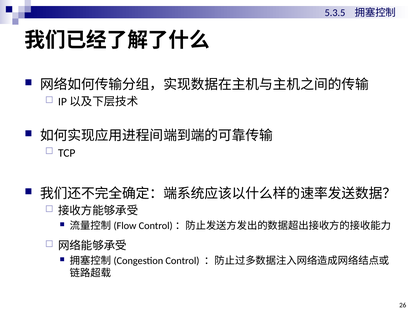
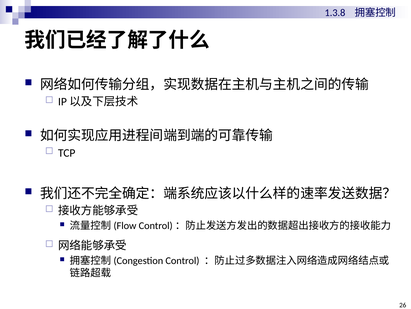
5.3.5: 5.3.5 -> 1.3.8 (335, 13)
